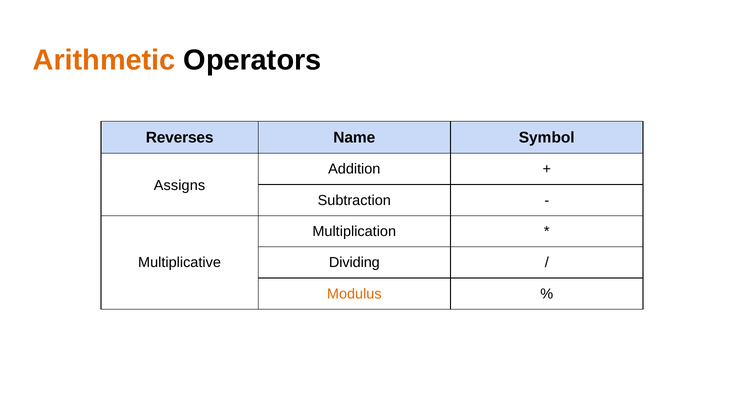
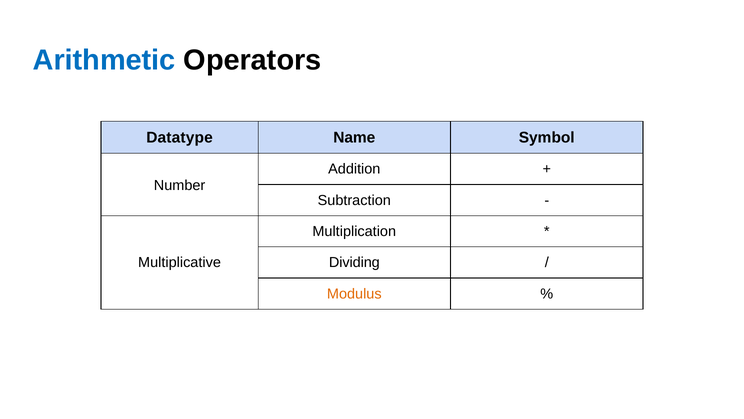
Arithmetic colour: orange -> blue (104, 60)
Reverses: Reverses -> Datatype (180, 137)
Assigns: Assigns -> Number (180, 185)
